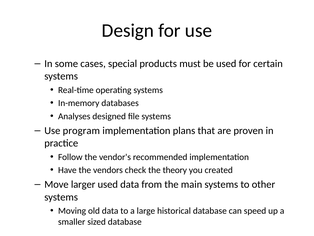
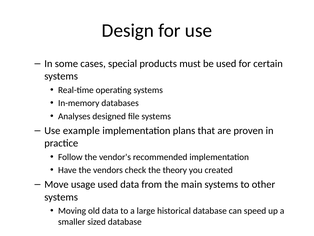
program: program -> example (81, 130)
larger: larger -> usage (83, 184)
